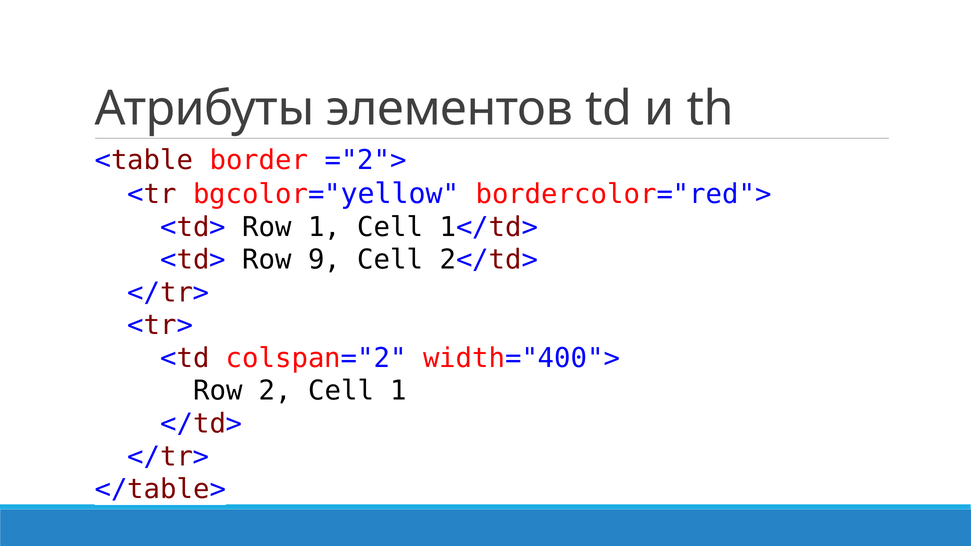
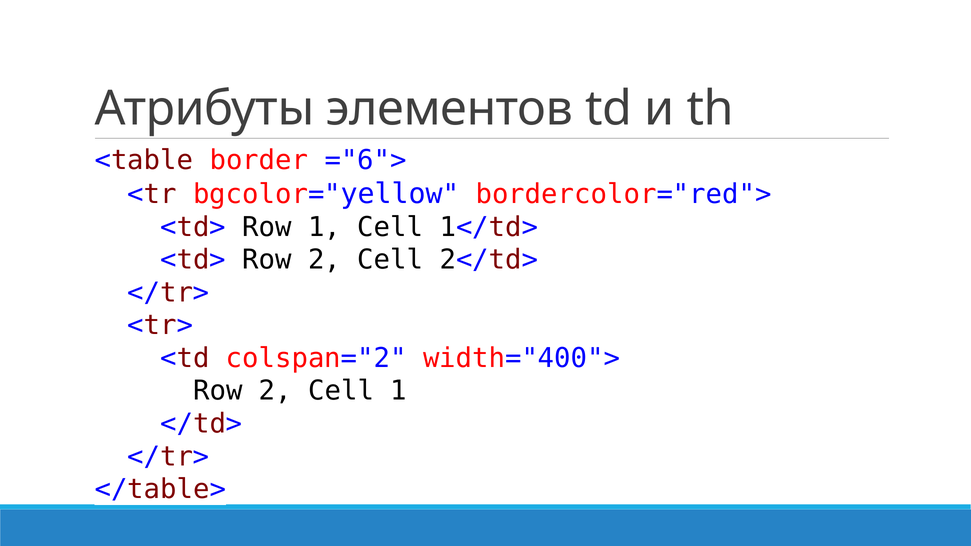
="2">: ="2"> -> ="6"> (366, 160)
<td> Row 9: 9 -> 2 (324, 260)
